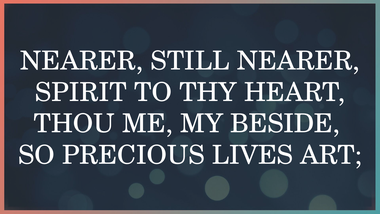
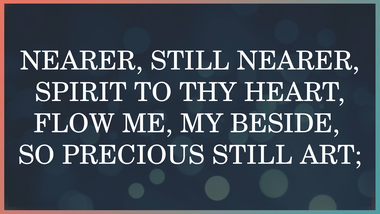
THOU: THOU -> FLOW (74, 124)
PRECIOUS LIVES: LIVES -> STILL (252, 155)
